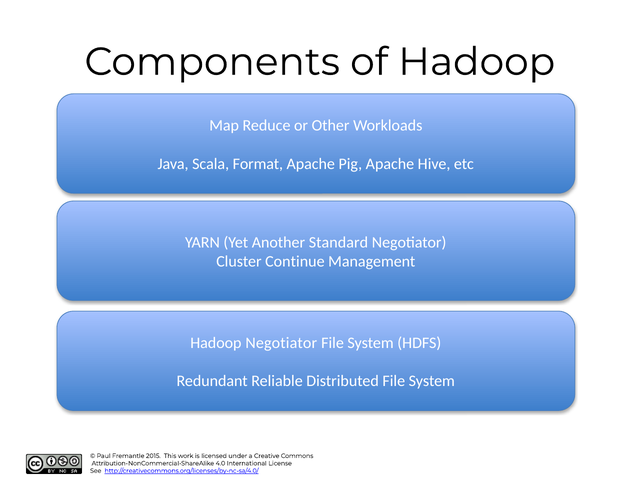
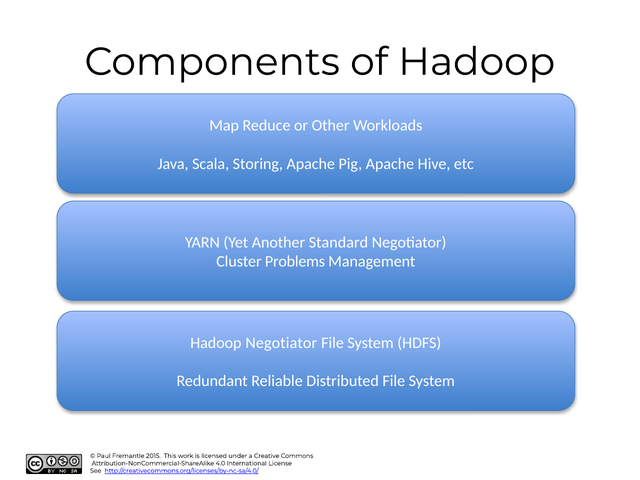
Format: Format -> Storing (258, 164)
Continue: Continue -> Problems (295, 261)
